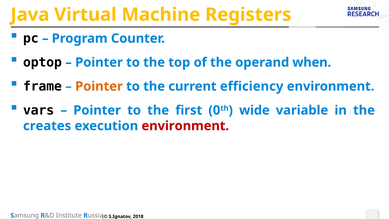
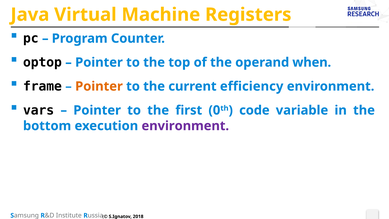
wide: wide -> code (254, 110)
creates: creates -> bottom (47, 126)
environment colour: red -> purple (185, 126)
